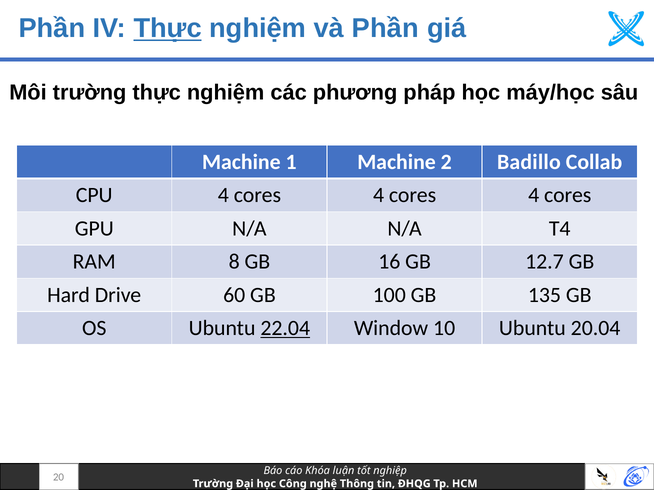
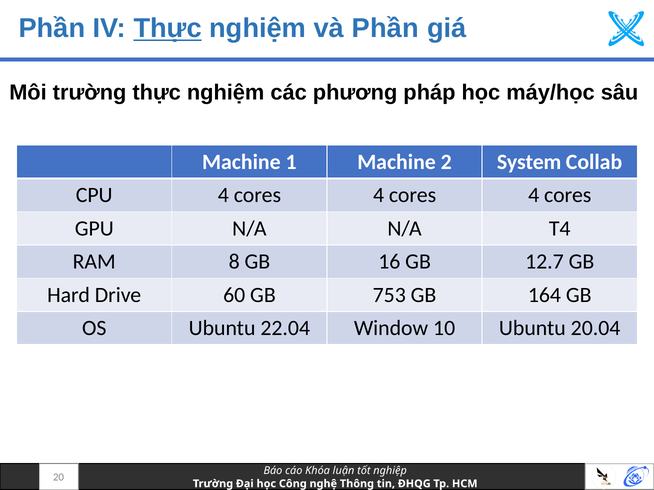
Badillo: Badillo -> System (529, 162)
100: 100 -> 753 (389, 295)
135: 135 -> 164 (544, 295)
22.04 underline: present -> none (285, 328)
